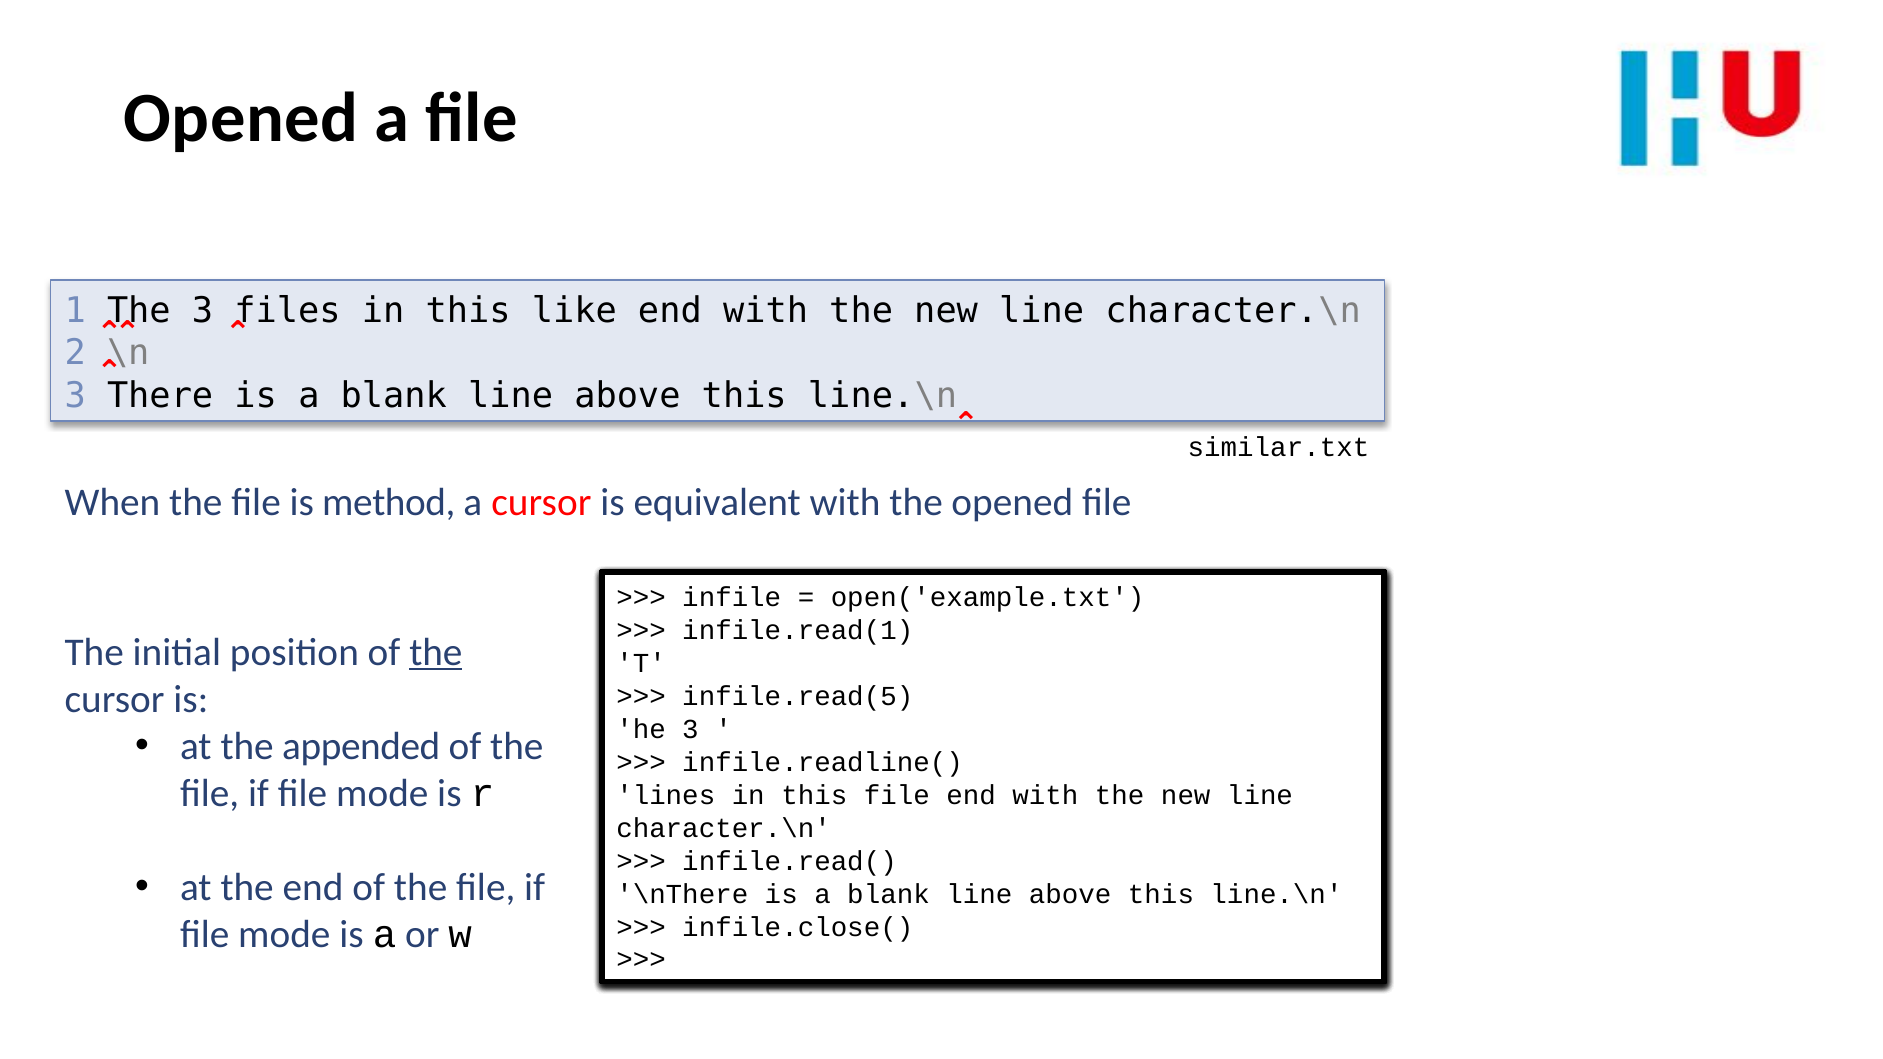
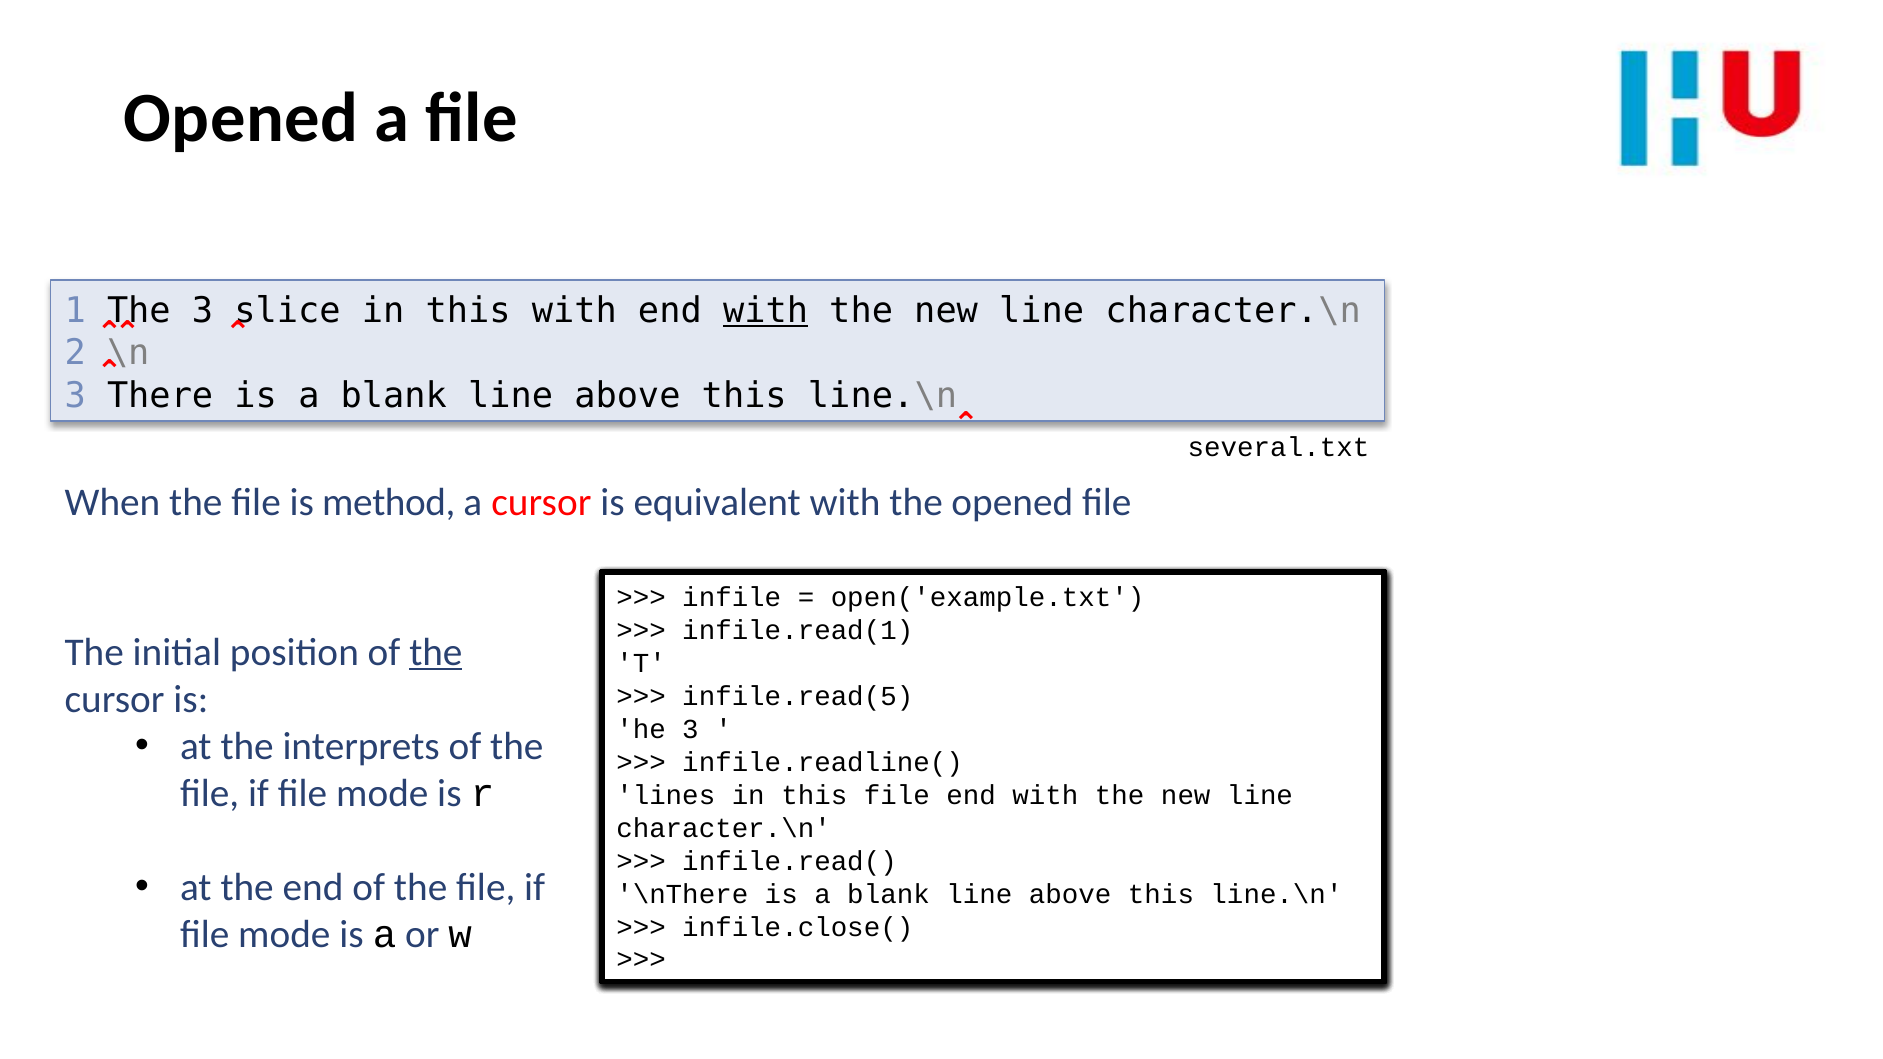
files: files -> slice (288, 311)
this like: like -> with (574, 311)
with underline: none -> present (766, 311)
similar.txt: similar.txt -> several.txt (1278, 448)
appended: appended -> interprets (361, 747)
